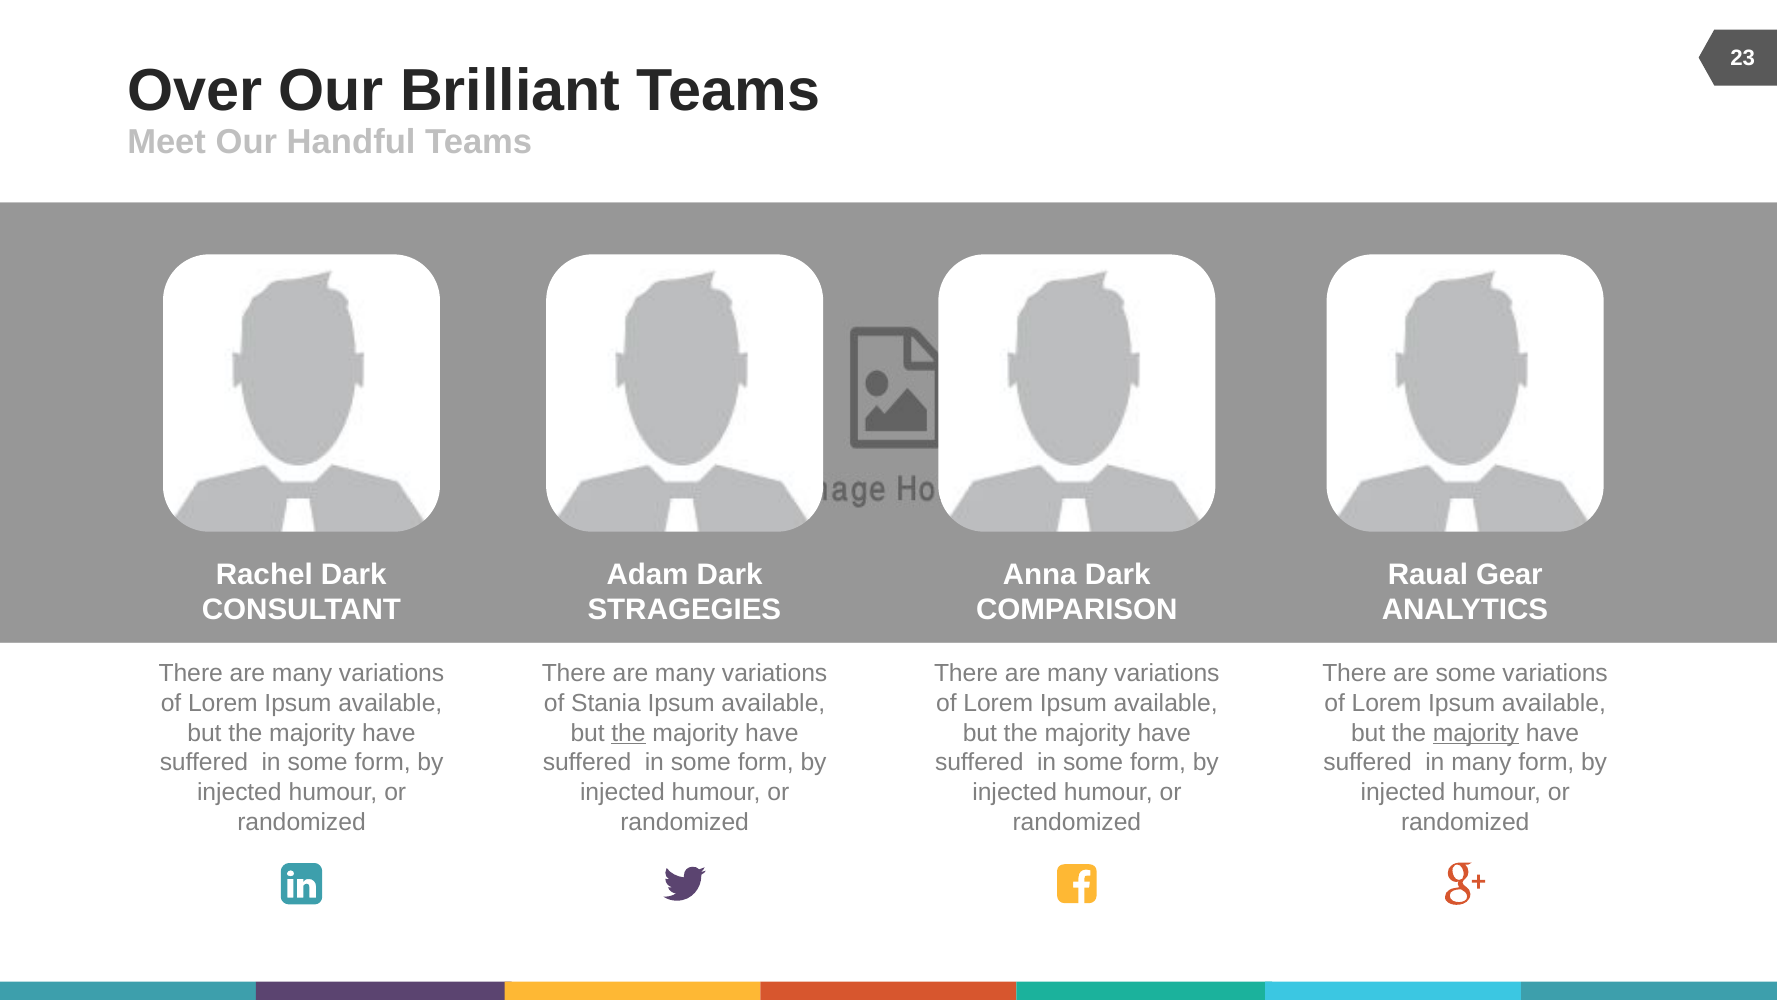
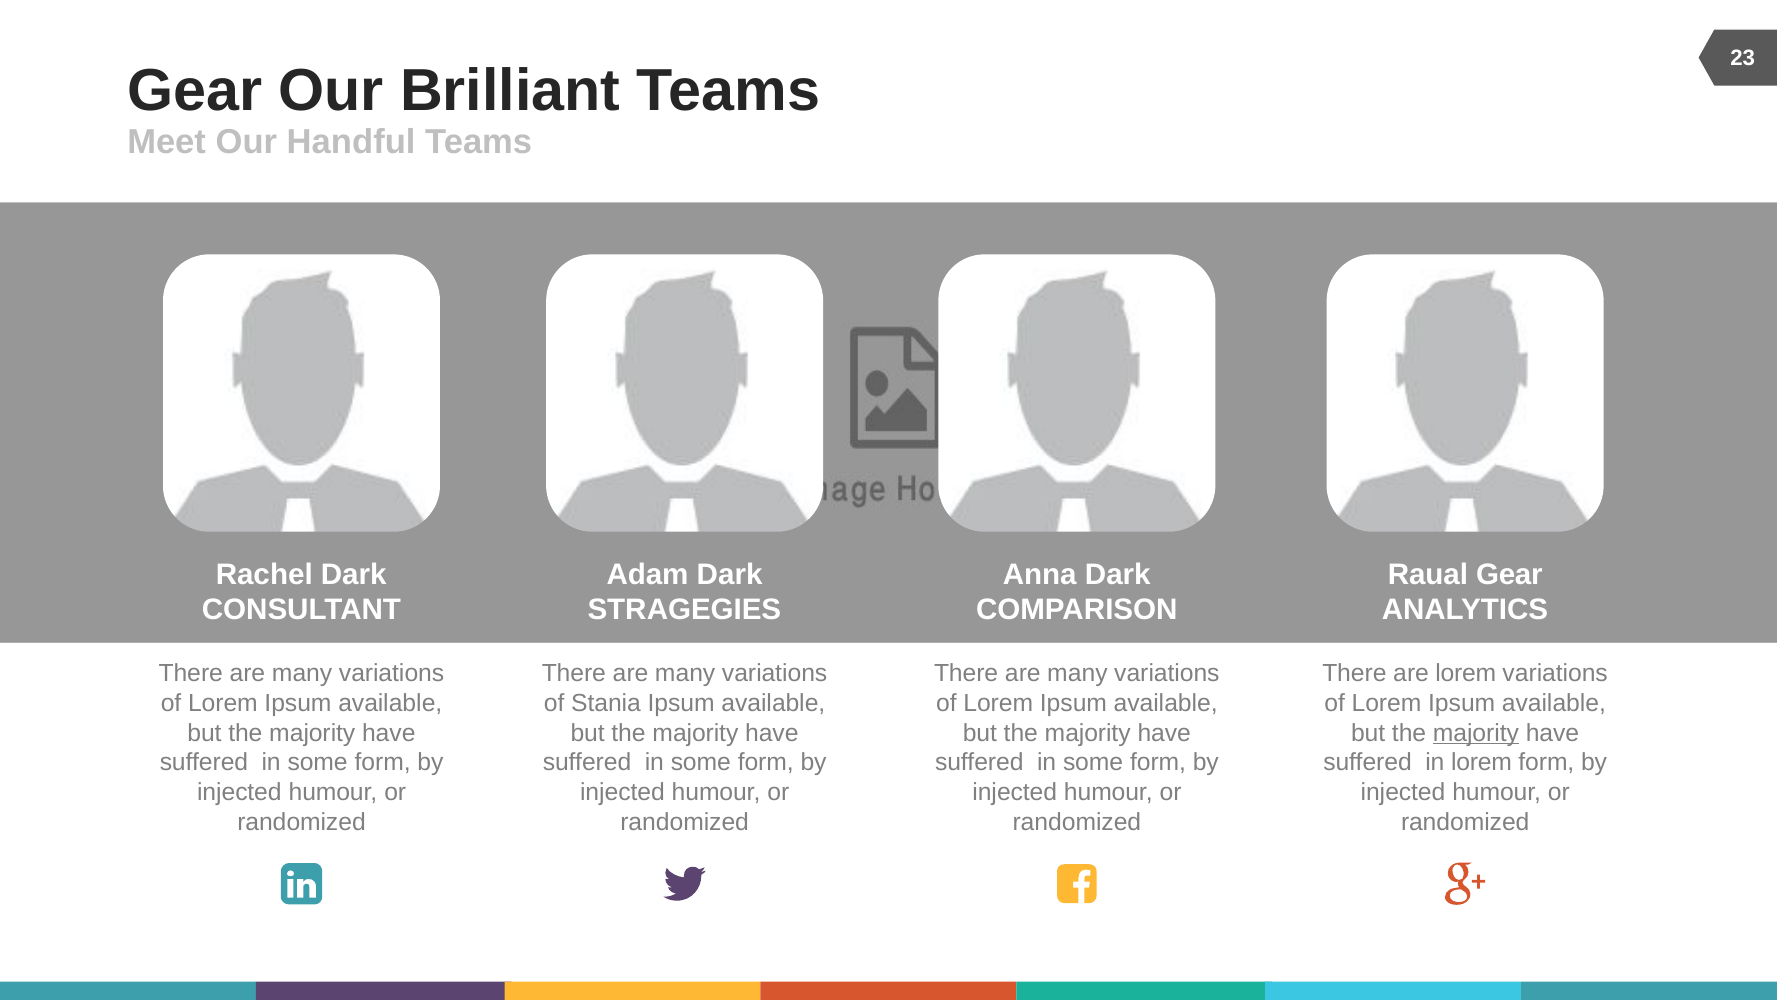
Over: Over -> Gear (195, 90)
are some: some -> lorem (1466, 673)
the underline: present -> none (629, 733)
in many: many -> lorem (1481, 762)
